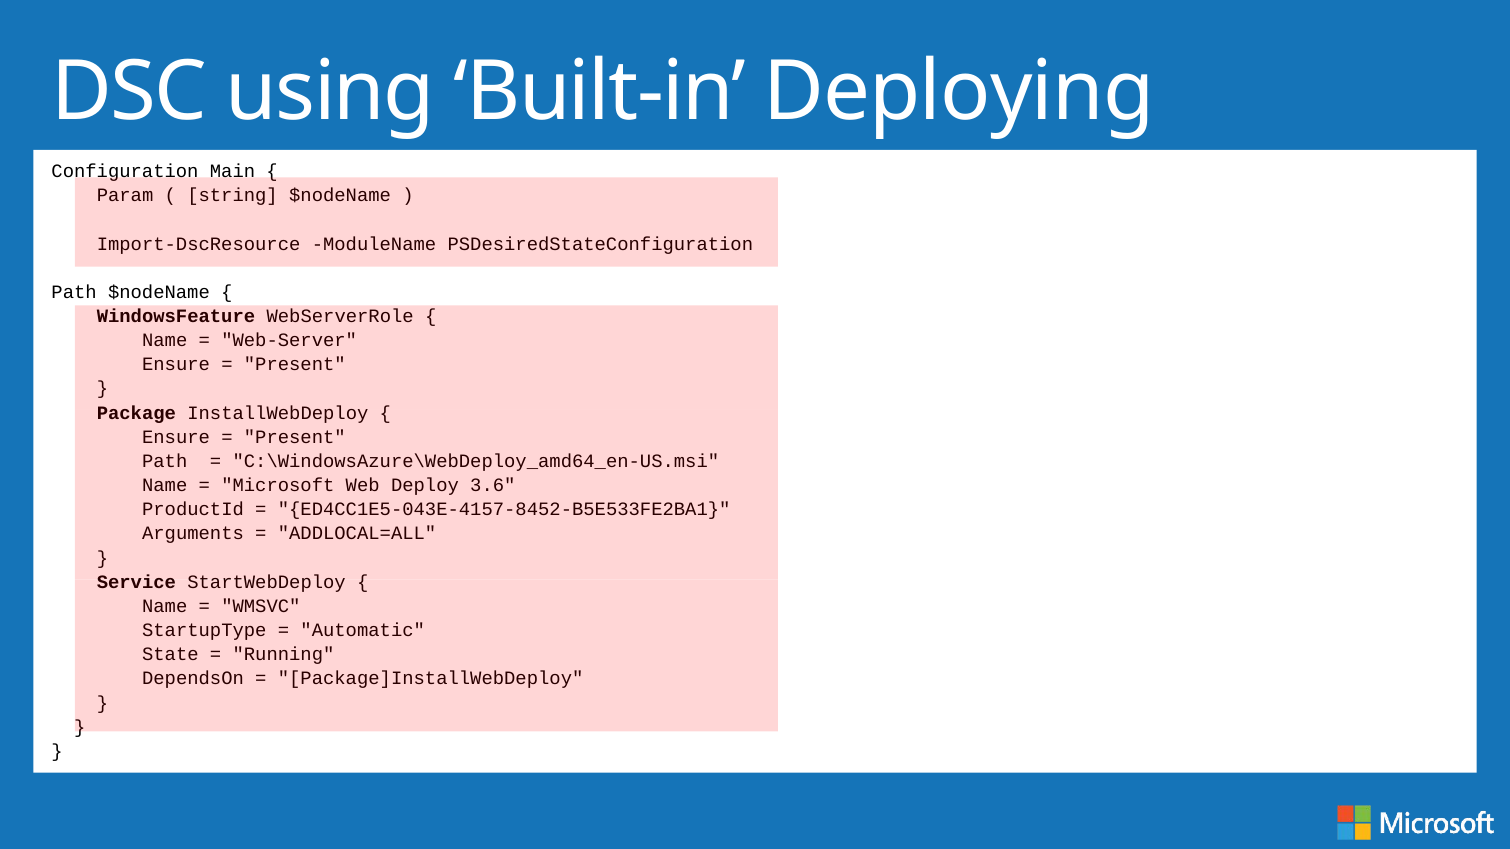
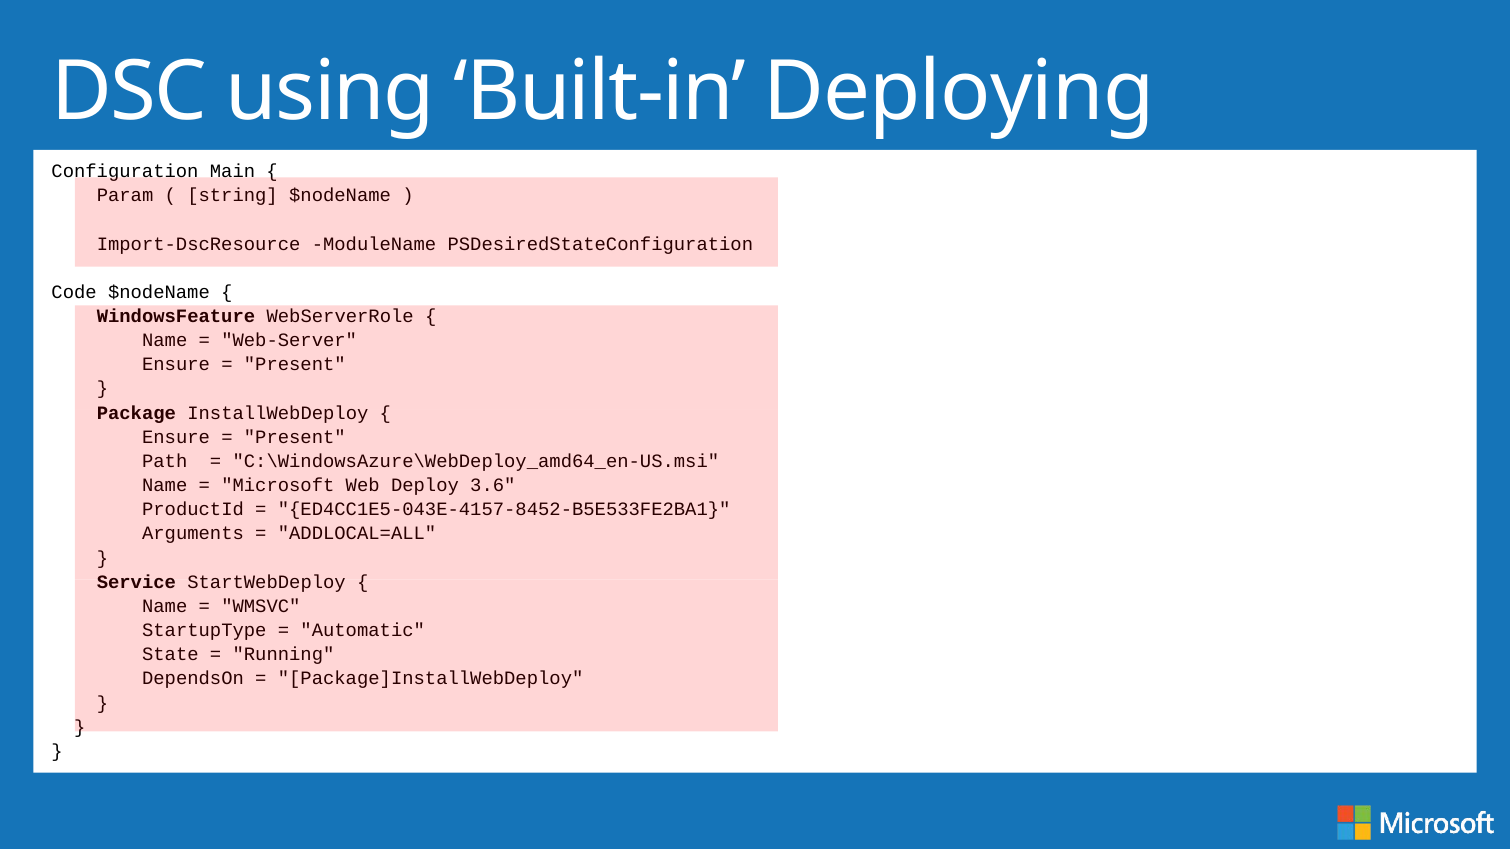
Path: Path -> Code (74, 292)
